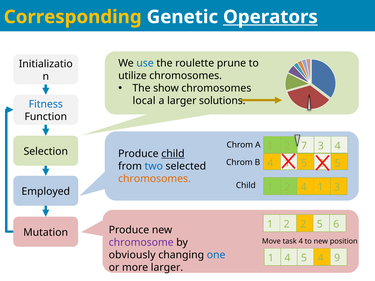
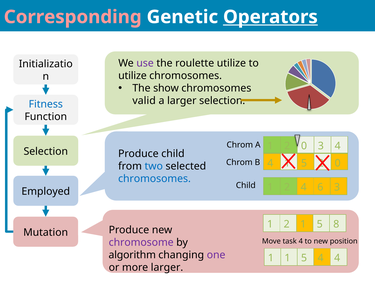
Corresponding colour: yellow -> pink (73, 17)
use colour: blue -> purple (145, 63)
roulette prune: prune -> utilize (231, 63)
local: local -> valid (144, 101)
larger solutions: solutions -> selection (222, 101)
7: 7 -> 0 (304, 146)
child underline: present -> none (173, 154)
5: 5 -> 0 (338, 163)
chromosomes colour: orange -> blue (154, 179)
2 4 1: 1 -> 6 (320, 187)
2 2: 2 -> 1 (303, 224)
6: 6 -> 8 (336, 224)
obviously: obviously -> algorithm (132, 255)
one colour: blue -> purple (216, 255)
1 4: 4 -> 1 (287, 258)
4 9: 9 -> 4 (337, 258)
